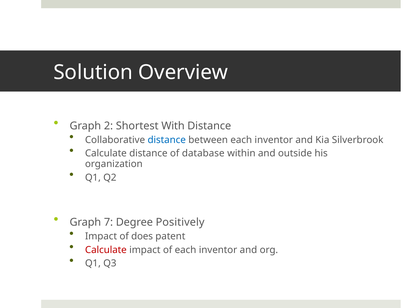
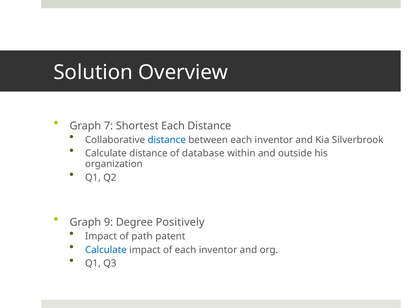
2: 2 -> 7 (108, 126)
Shortest With: With -> Each (173, 126)
7: 7 -> 9 (108, 222)
does: does -> path (142, 236)
Calculate colour: red -> blue (106, 250)
